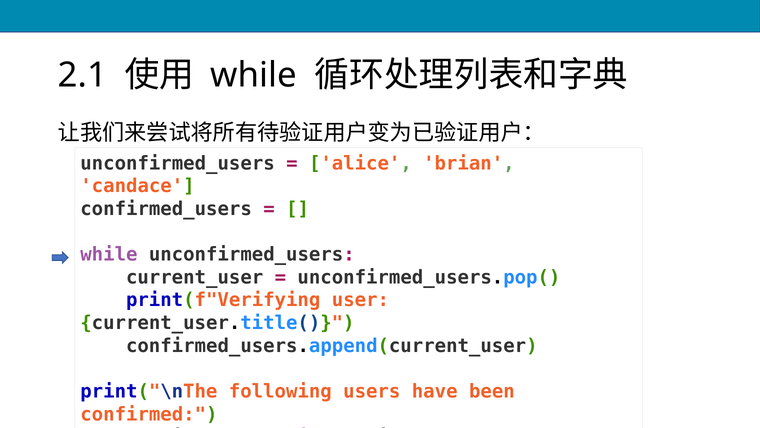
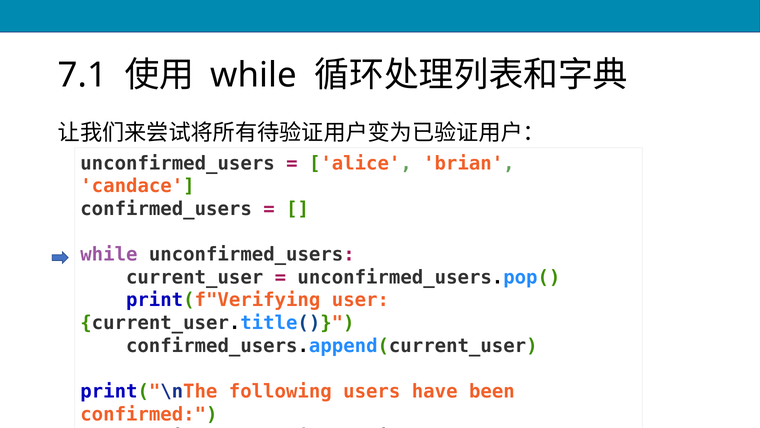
2.1: 2.1 -> 7.1 (83, 75)
